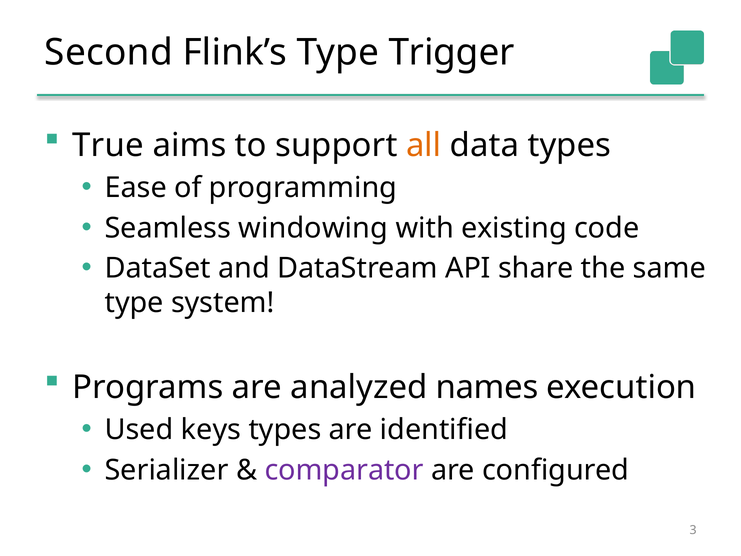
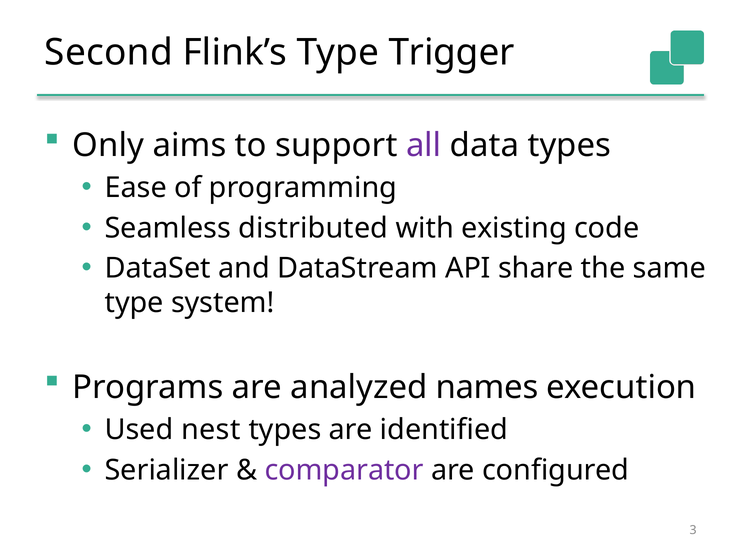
True: True -> Only (108, 145)
all colour: orange -> purple (424, 145)
windowing: windowing -> distributed (313, 228)
keys: keys -> nest (211, 430)
